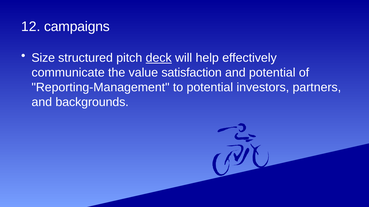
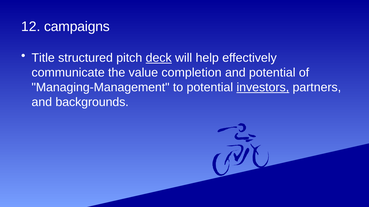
Size: Size -> Title (43, 58)
satisfaction: satisfaction -> completion (192, 73)
Reporting-Management: Reporting-Management -> Managing-Management (101, 88)
investors underline: none -> present (263, 88)
